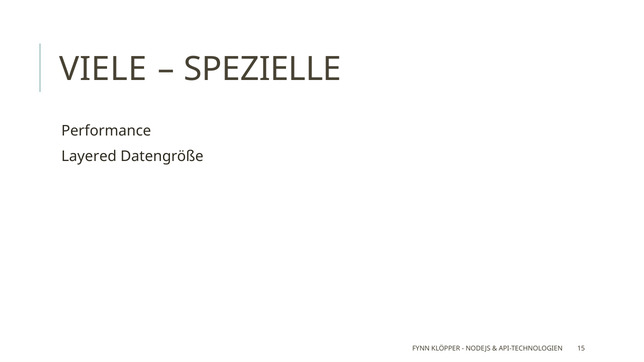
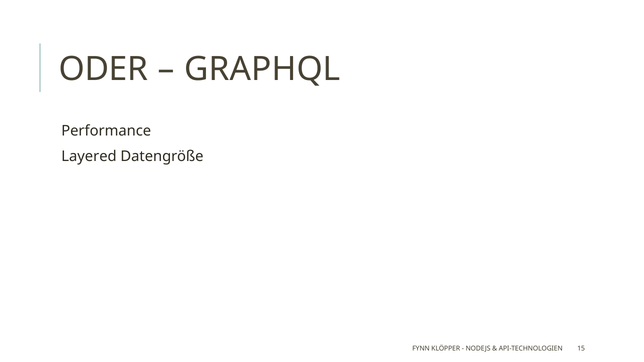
VIELE: VIELE -> ODER (103, 69)
SPEZIELLE: SPEZIELLE -> GRAPHQL (262, 69)
